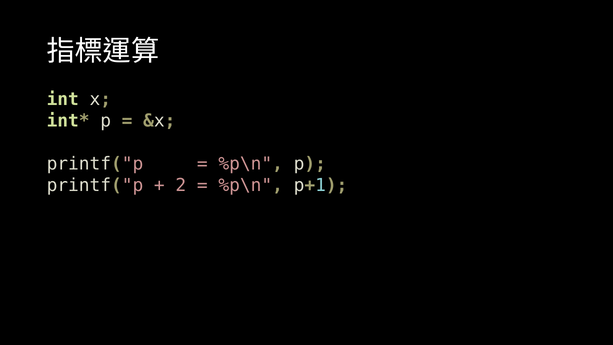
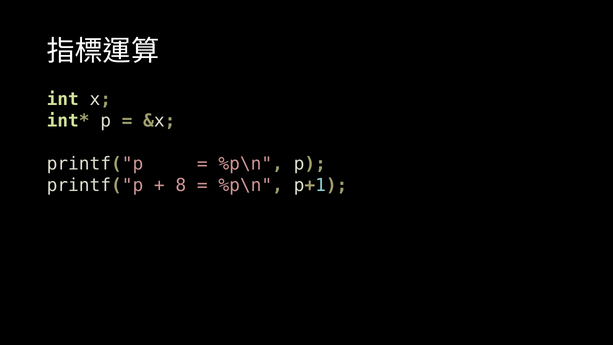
2: 2 -> 8 (181, 185)
